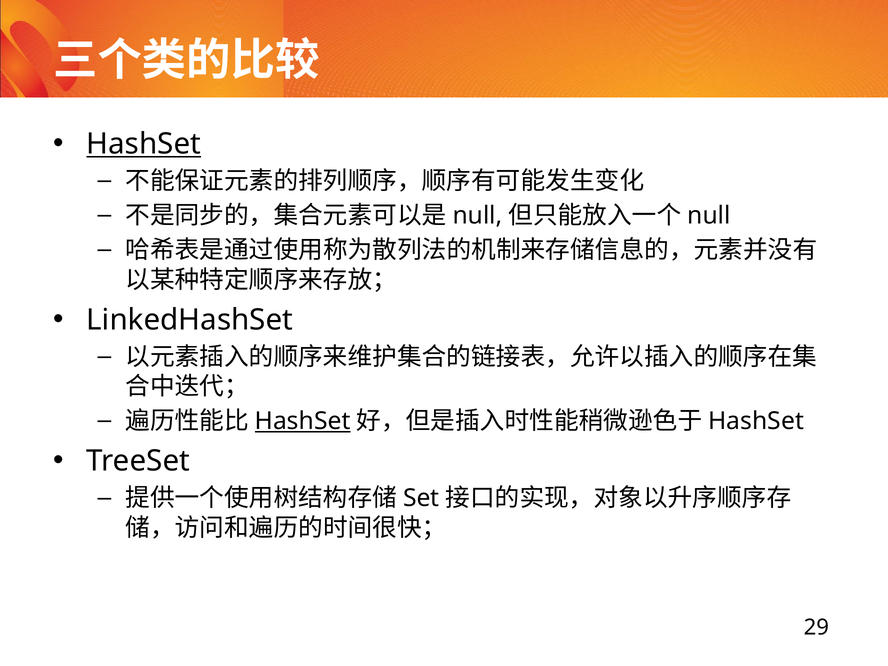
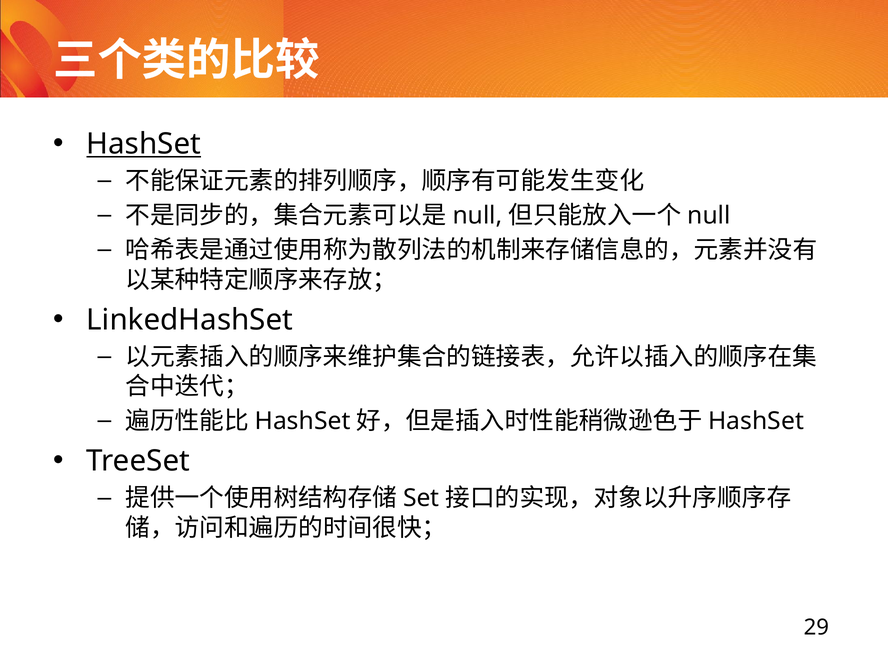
HashSet underline: present -> none (303, 421)
